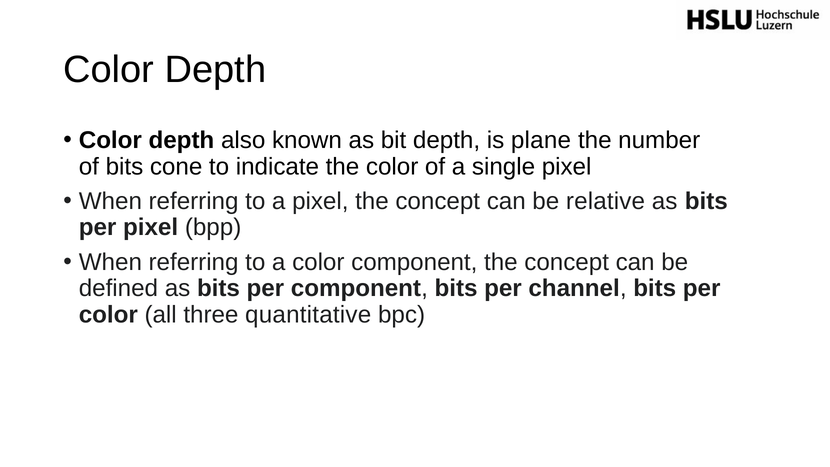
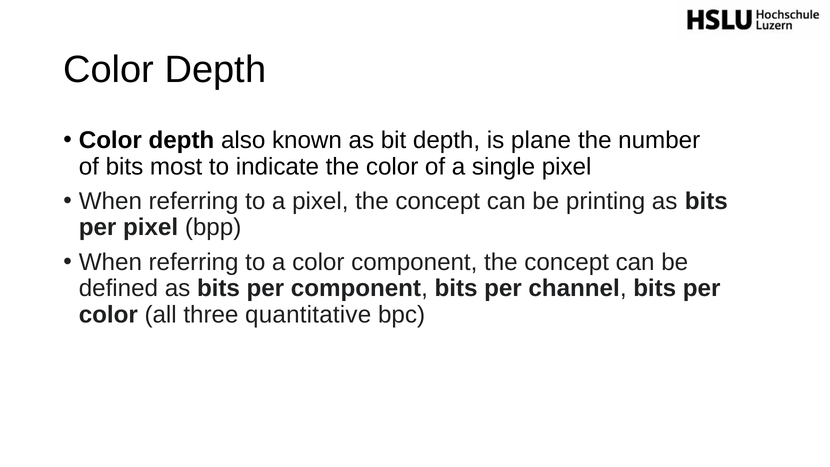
cone: cone -> most (176, 166)
relative: relative -> printing (606, 201)
